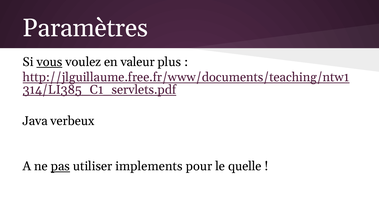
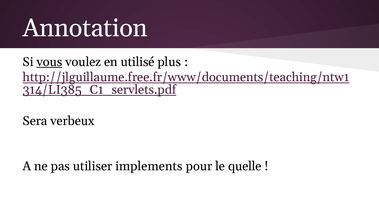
Paramètres: Paramètres -> Annotation (85, 28)
valeur: valeur -> utilisé (138, 62)
Java: Java -> Sera (35, 121)
pas underline: present -> none (60, 166)
